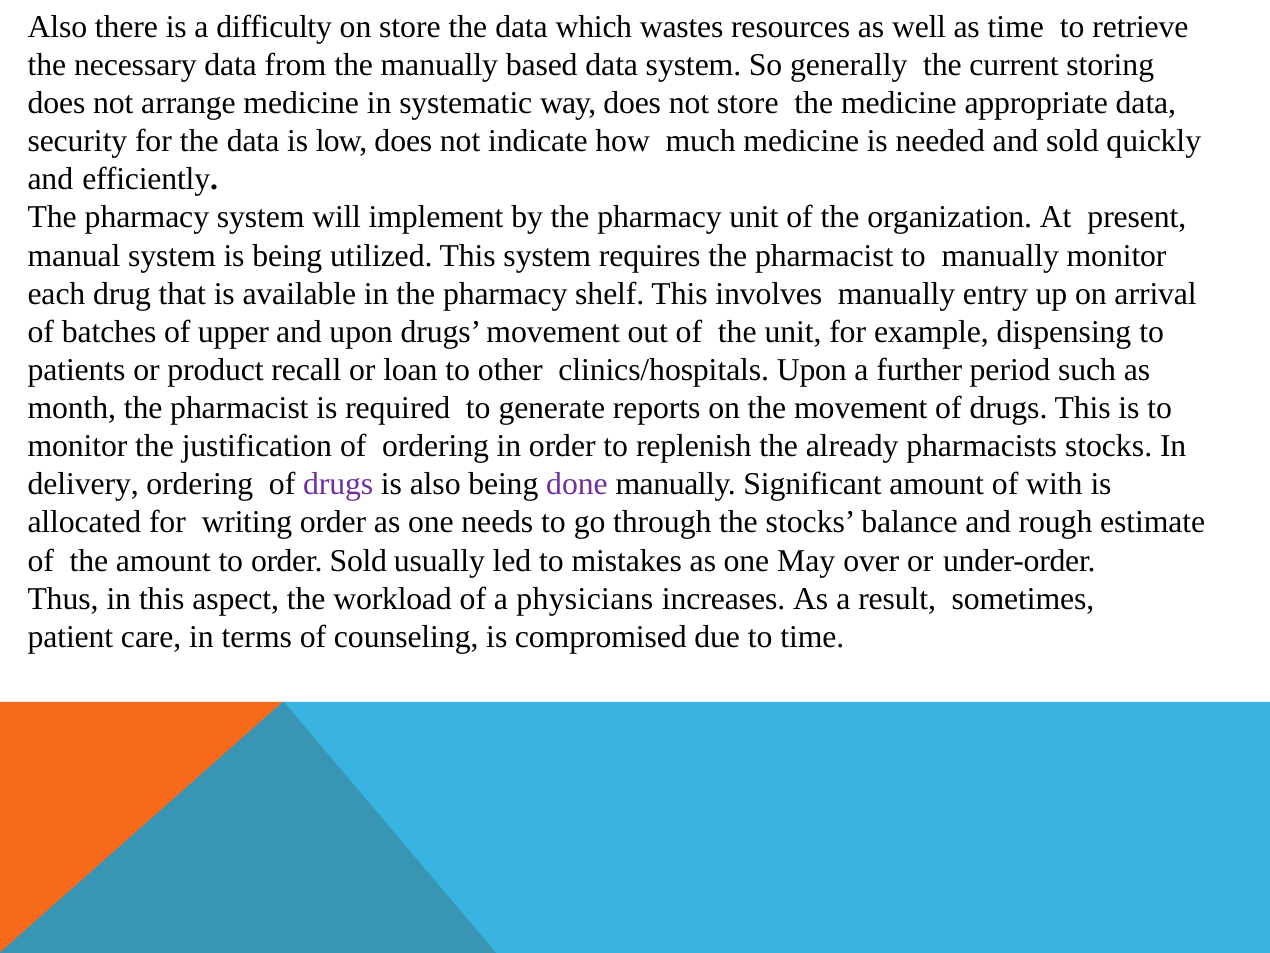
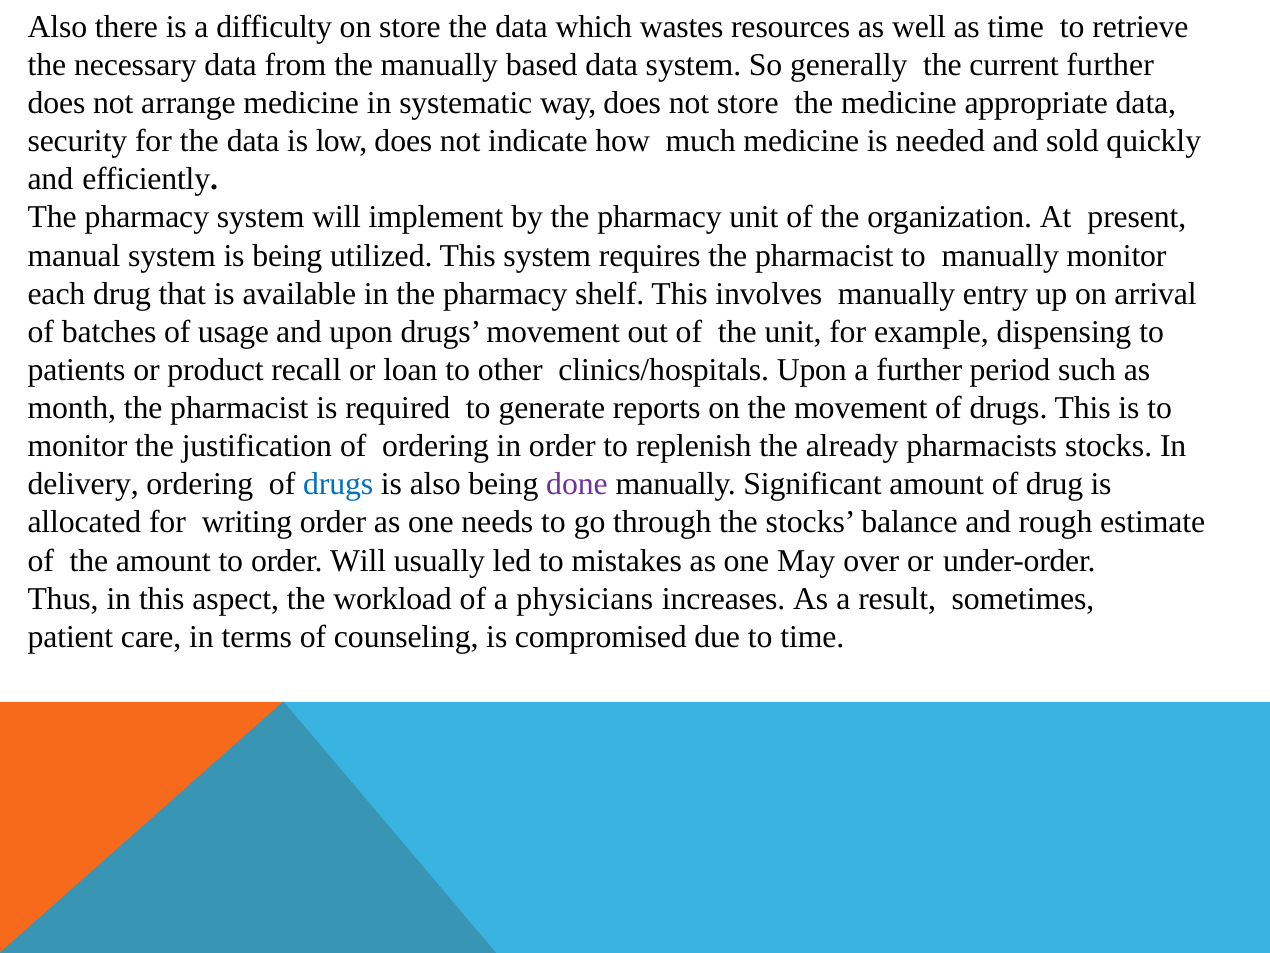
current storing: storing -> further (1110, 65)
upper: upper -> usage (233, 332)
drugs colour: purple -> blue (338, 484)
of with: with -> drug (1055, 484)
order Sold: Sold -> Will (358, 560)
